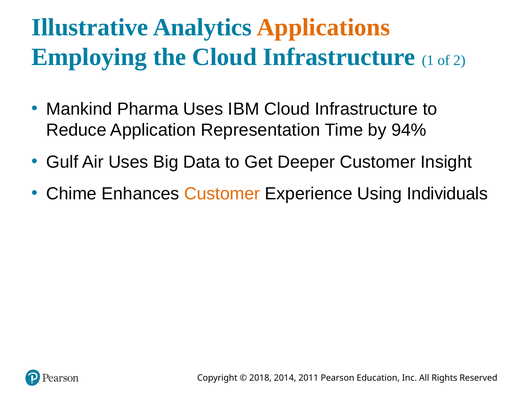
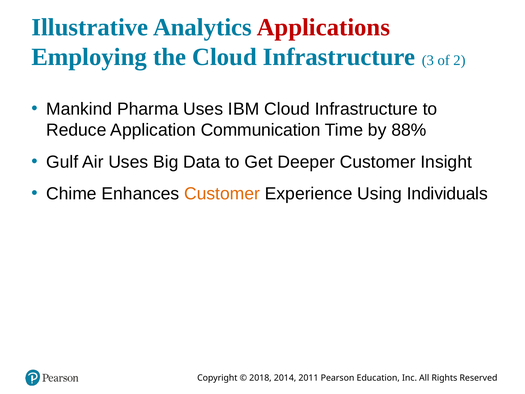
Applications colour: orange -> red (323, 27)
1: 1 -> 3 (428, 60)
Representation: Representation -> Communication (261, 130)
94%: 94% -> 88% (409, 130)
